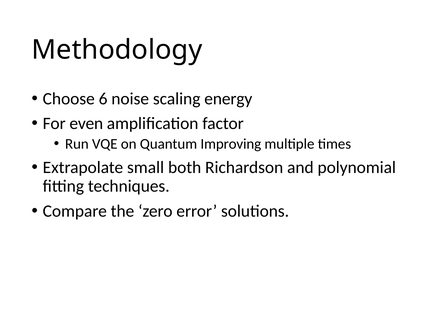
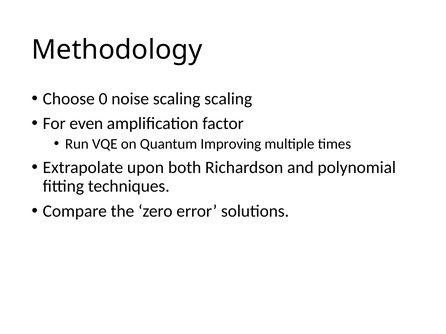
6: 6 -> 0 (103, 99)
scaling energy: energy -> scaling (228, 99)
small: small -> upon (146, 168)
